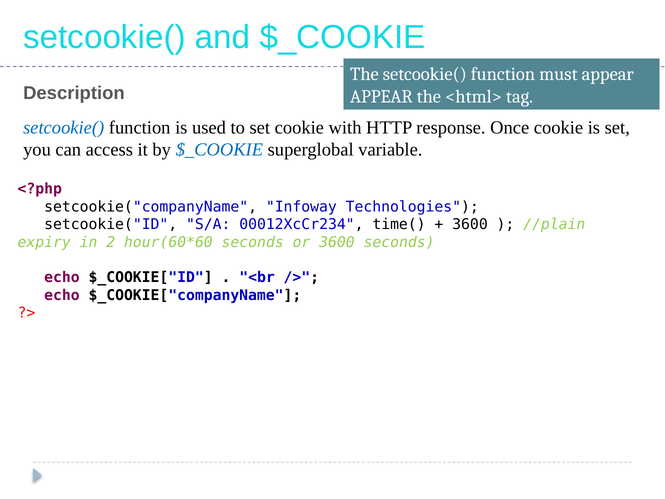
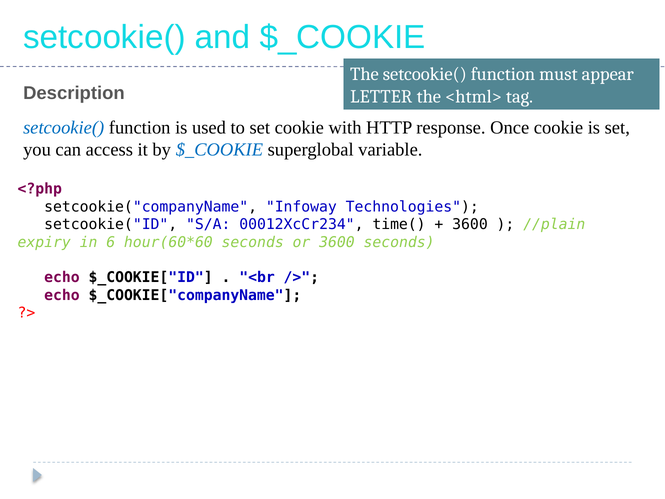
APPEAR: APPEAR -> LETTER (381, 96)
2: 2 -> 6 (111, 242)
